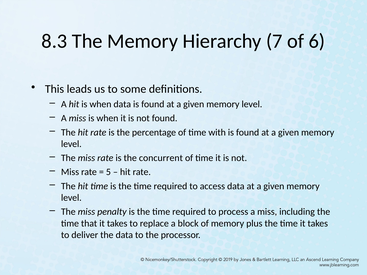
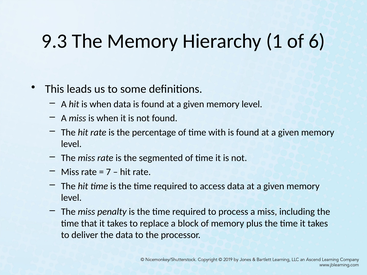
8.3: 8.3 -> 9.3 (54, 41)
7: 7 -> 1 (274, 41)
concurrent: concurrent -> segmented (161, 158)
5: 5 -> 7 (108, 172)
